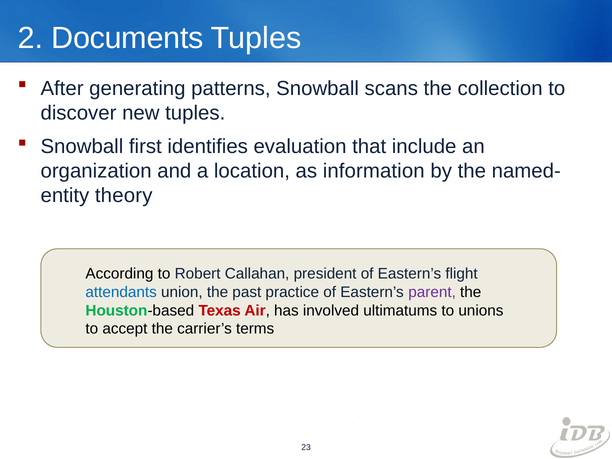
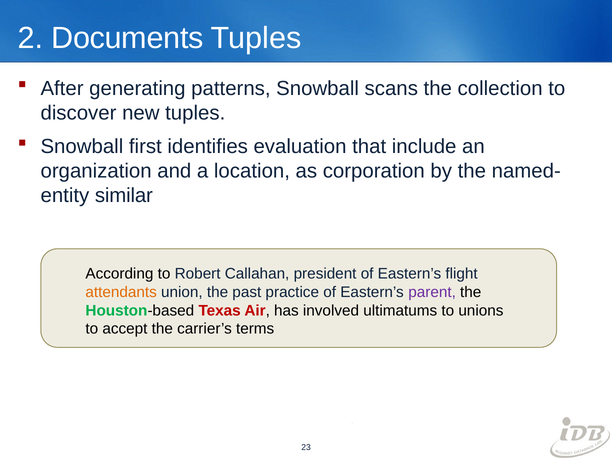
information: information -> corporation (374, 171)
theory: theory -> similar (124, 196)
attendants colour: blue -> orange (121, 292)
